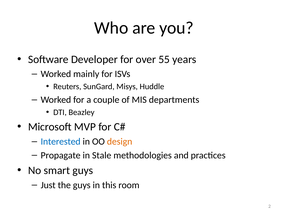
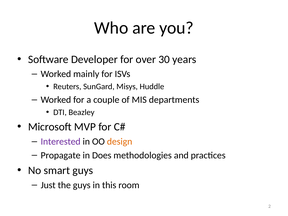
55: 55 -> 30 (164, 59)
Interested colour: blue -> purple (61, 141)
Stale: Stale -> Does (102, 155)
